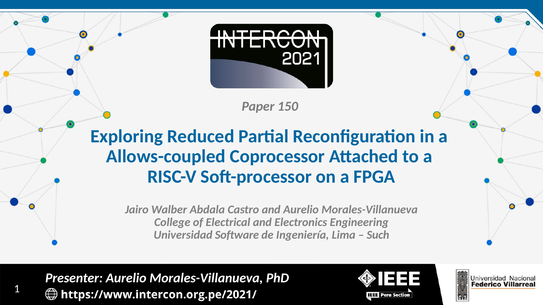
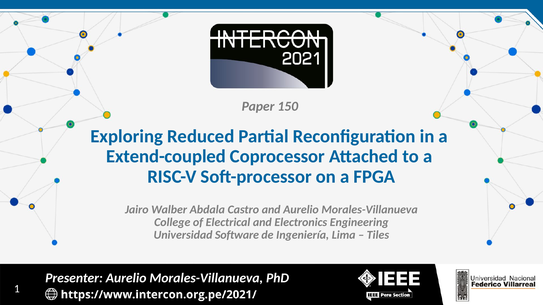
Allows-coupled: Allows-coupled -> Extend-coupled (166, 157)
Such: Such -> Tiles (378, 235)
